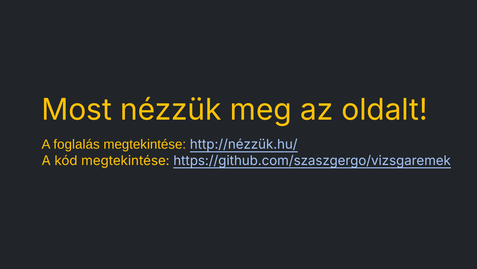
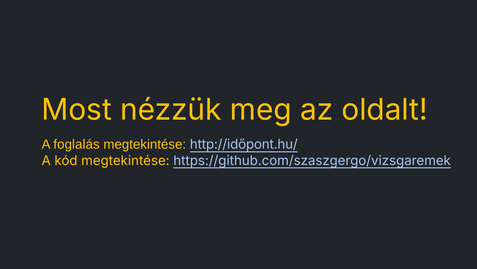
http://nézzük.hu/: http://nézzük.hu/ -> http://időpont.hu/ (244, 144)
